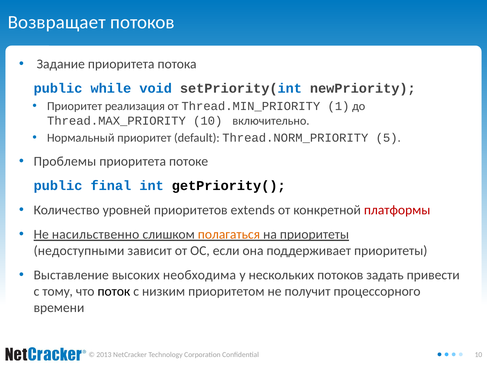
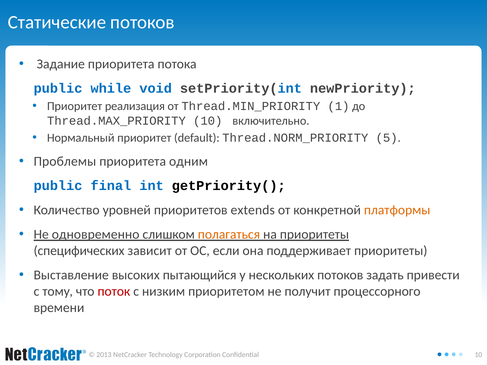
Возвращает: Возвращает -> Cтатические (57, 22)
потоке: потоке -> одним (188, 162)
платформы colour: red -> orange (397, 210)
насильственно: насильственно -> одновременно (96, 235)
недоступными: недоступными -> специфических (79, 251)
необходима: необходима -> пытающийся (200, 275)
поток colour: black -> red (114, 292)
